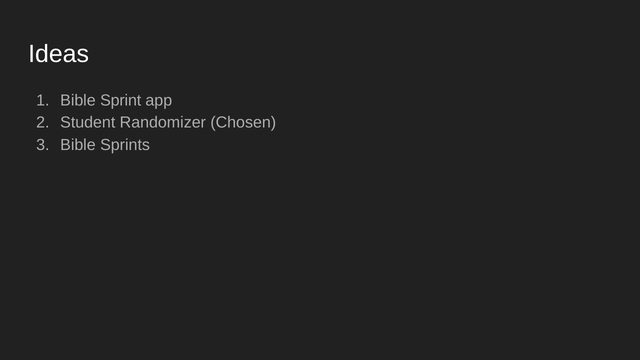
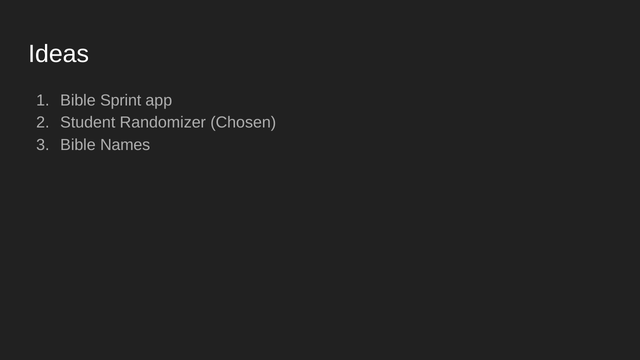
Sprints: Sprints -> Names (125, 145)
